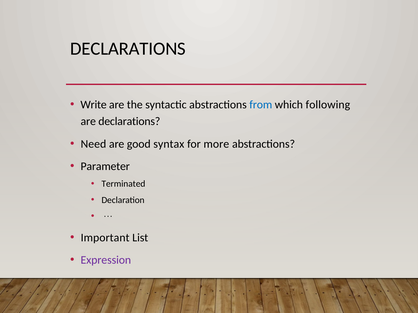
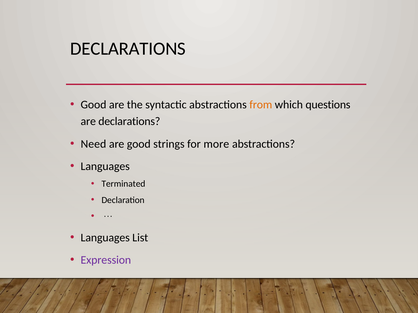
Write: Write -> Good (93, 105)
from colour: blue -> orange (261, 105)
following: following -> questions (328, 105)
syntax: syntax -> strings (169, 144)
Parameter: Parameter -> Languages (105, 167)
Important: Important -> Languages (105, 238)
